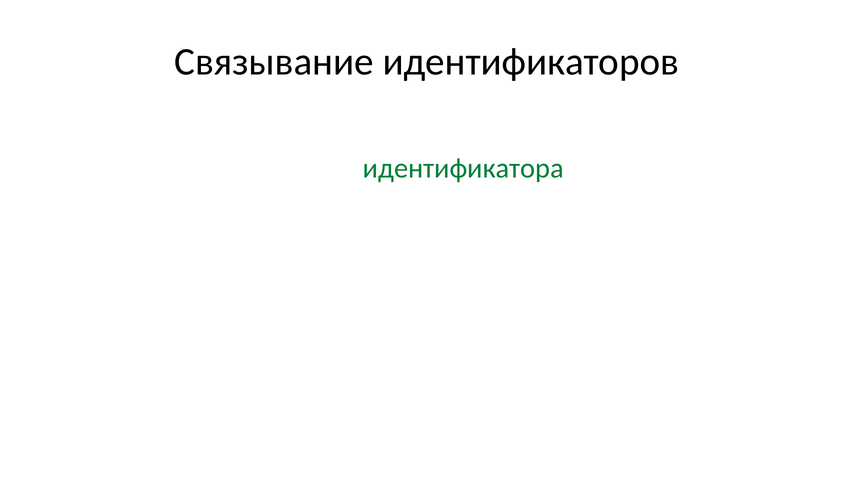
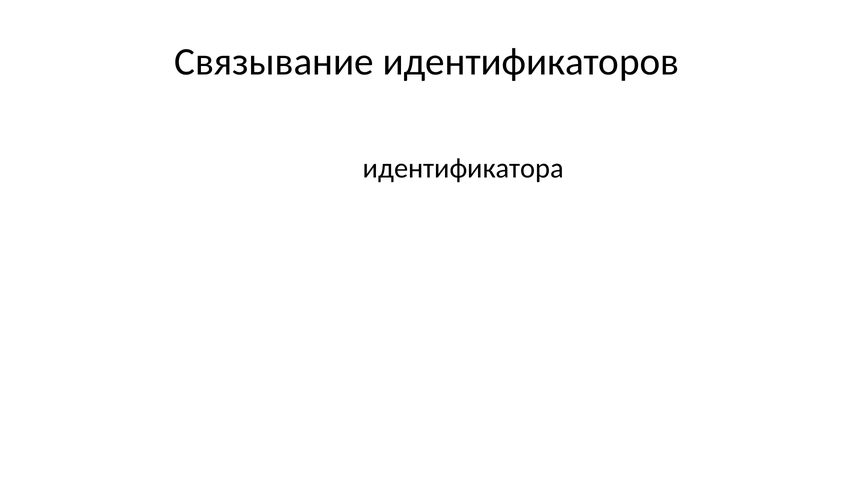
идентификатора colour: green -> black (463, 169)
